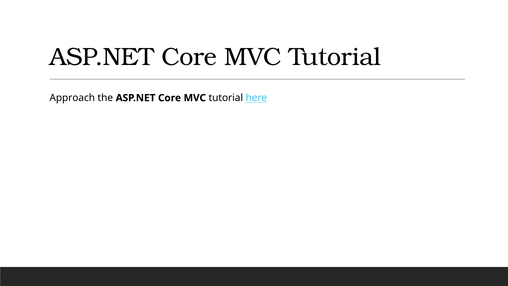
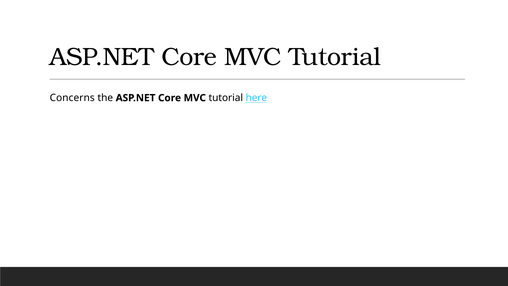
Approach: Approach -> Concerns (72, 98)
